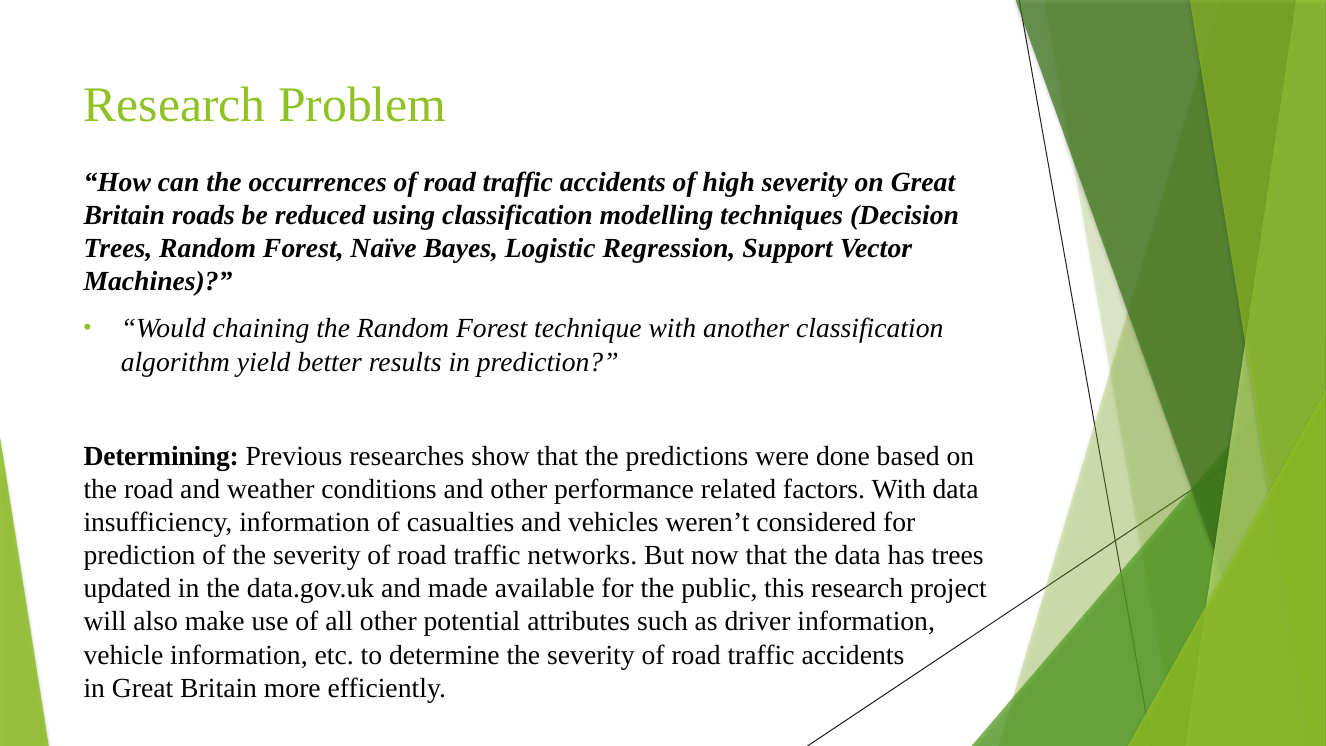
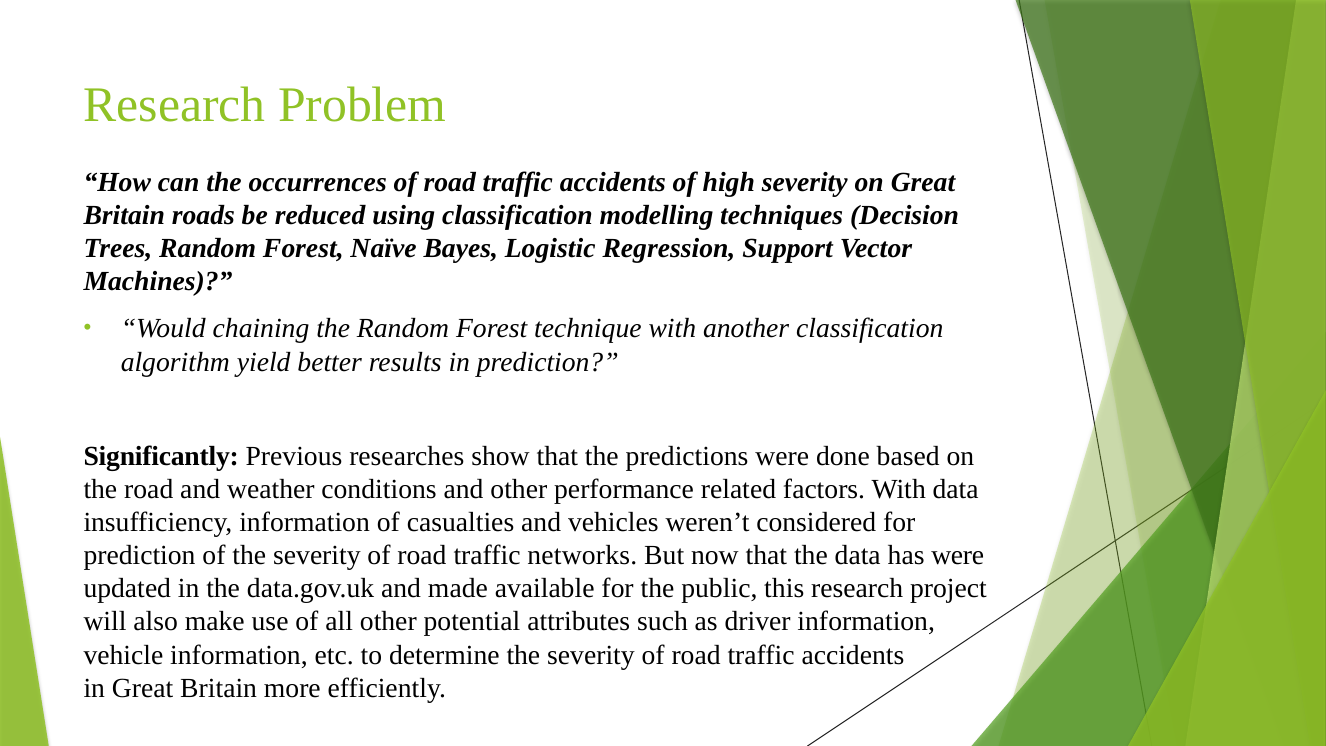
Determining: Determining -> Significantly (161, 456)
has trees: trees -> were (958, 555)
